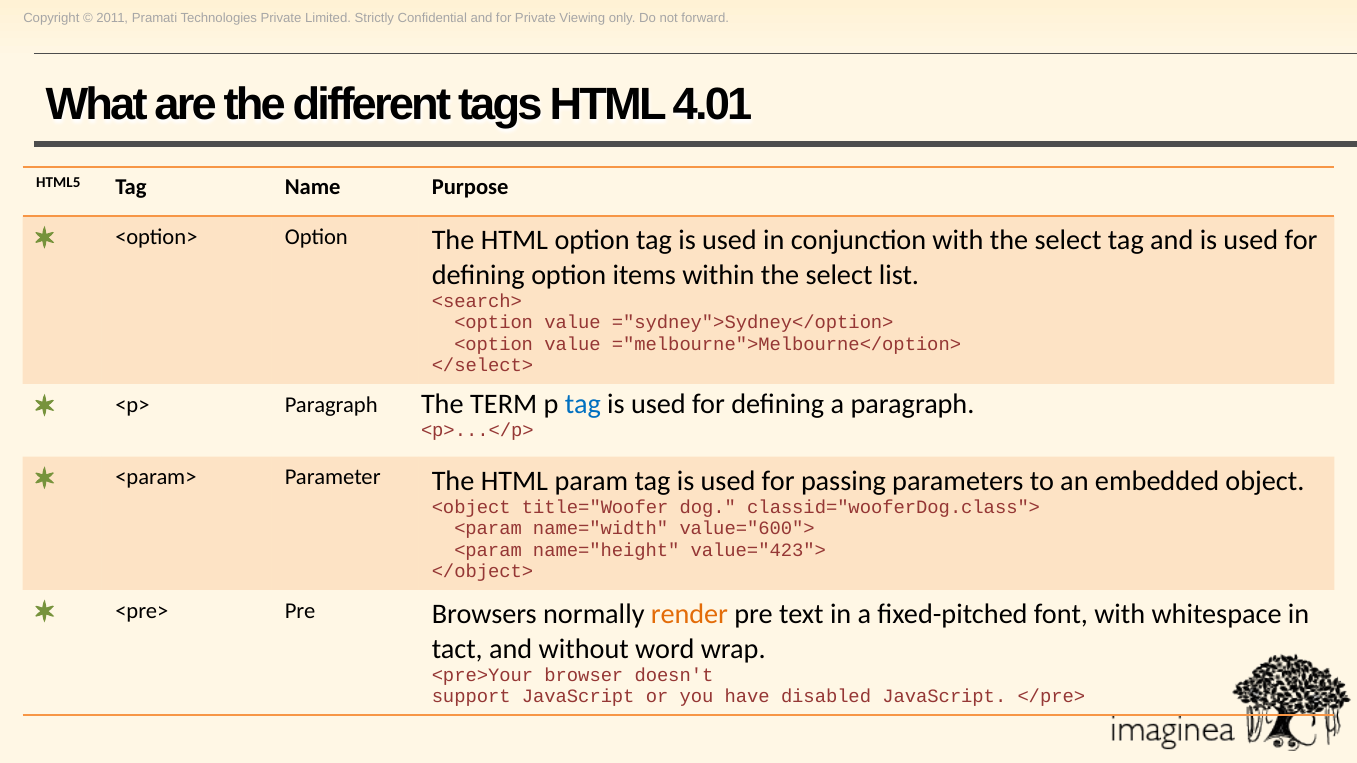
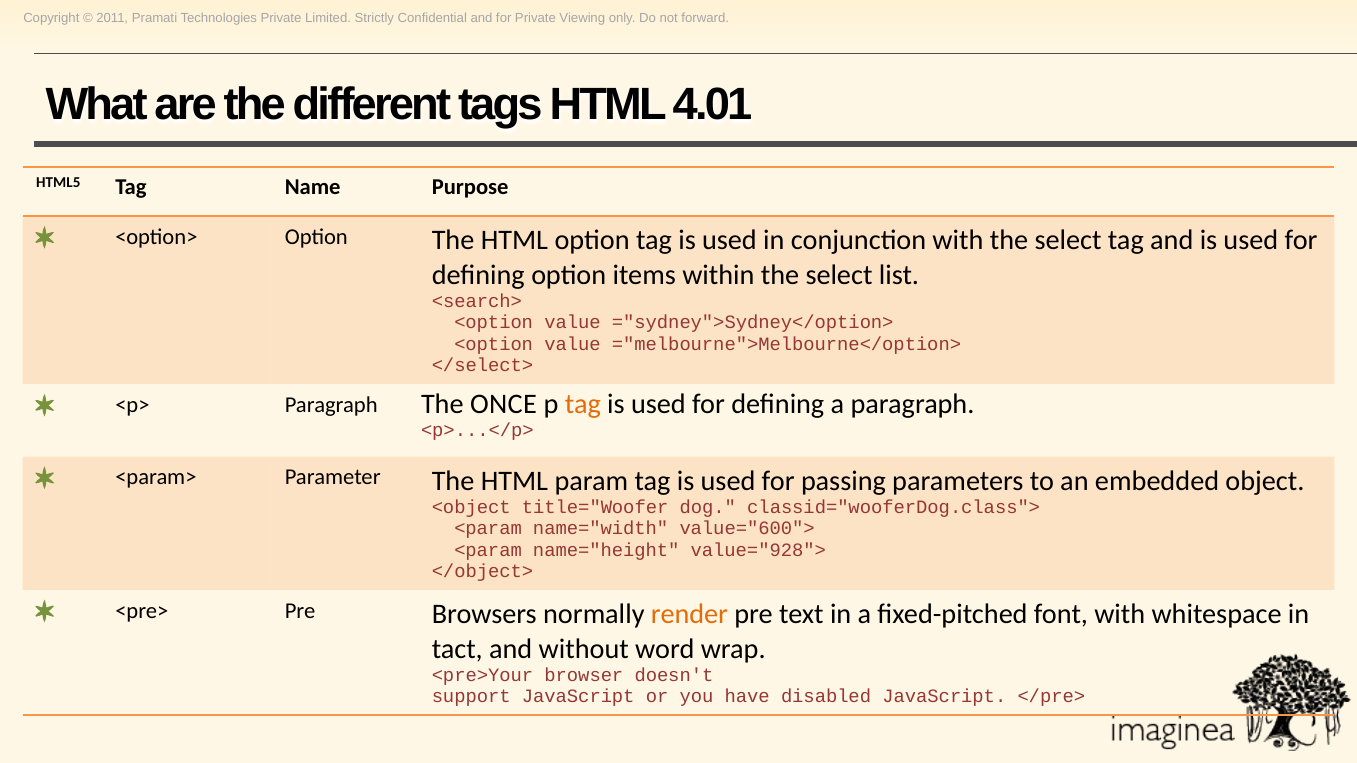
TERM: TERM -> ONCE (504, 405)
tag colour: blue -> orange (583, 405)
value="423">: value="423"> -> value="928"> (758, 550)
